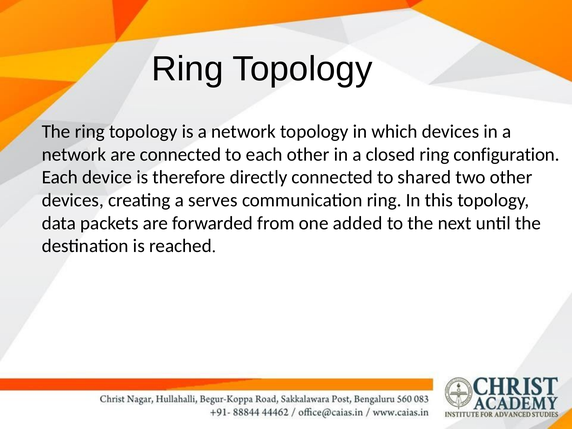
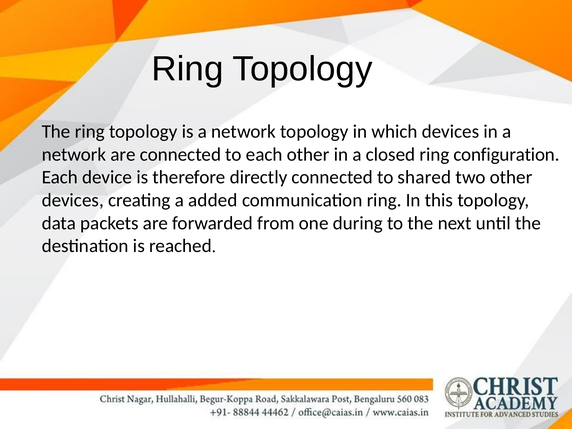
serves: serves -> added (213, 200)
added: added -> during (358, 223)
